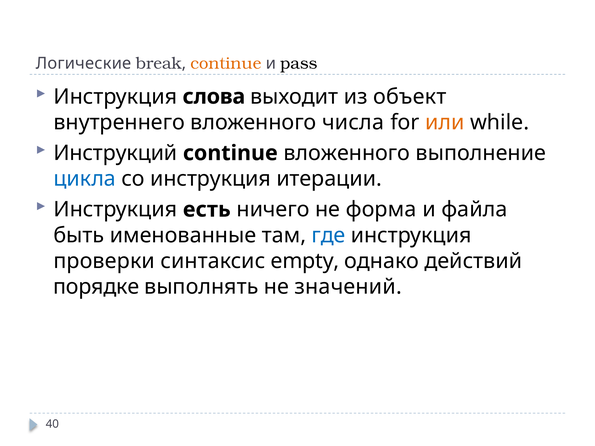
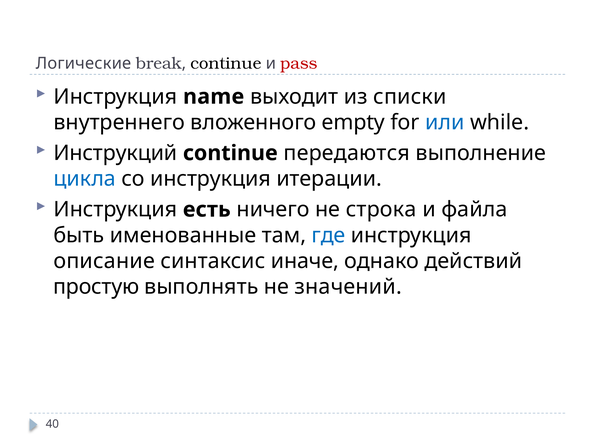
continue colour: orange -> black (226, 64)
pass colour: black -> red (299, 64)
слова: слова -> name (214, 97)
объект: объект -> списки (410, 97)
числа: числа -> empty (353, 122)
или colour: orange -> blue (445, 122)
continue вложенного: вложенного -> передаются (347, 153)
форма: форма -> строка (381, 210)
проверки: проверки -> описание (104, 261)
empty: empty -> иначе (305, 261)
порядке: порядке -> простую (96, 287)
